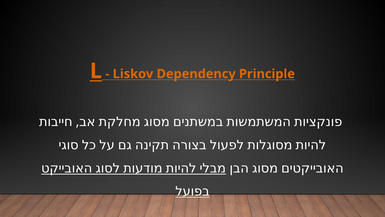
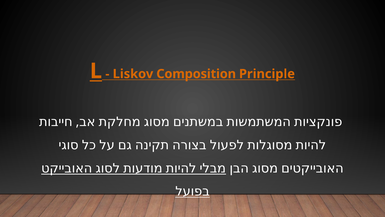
Dependency: Dependency -> Composition (196, 74)
